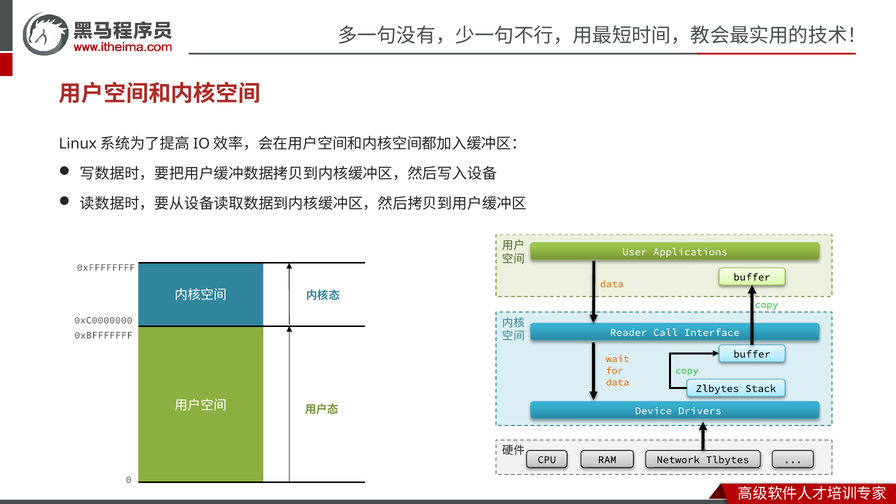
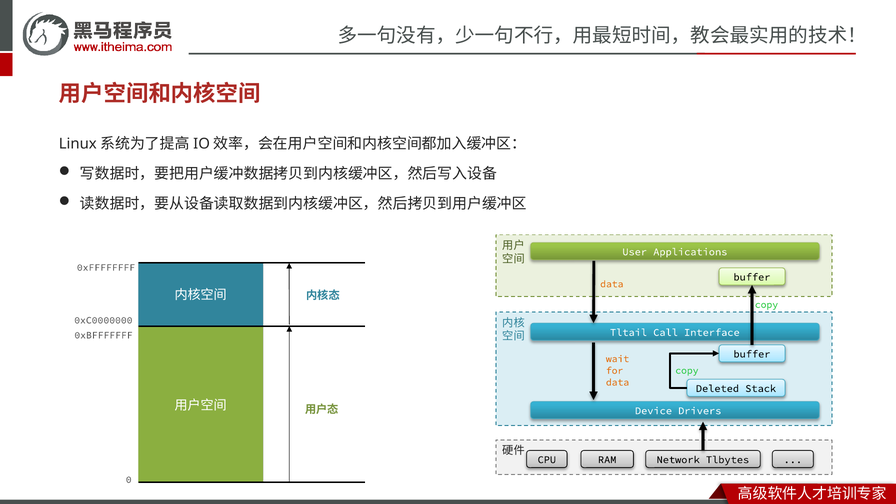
Reader: Reader -> Tltail (629, 332)
Zlbytes: Zlbytes -> Deleted (717, 389)
